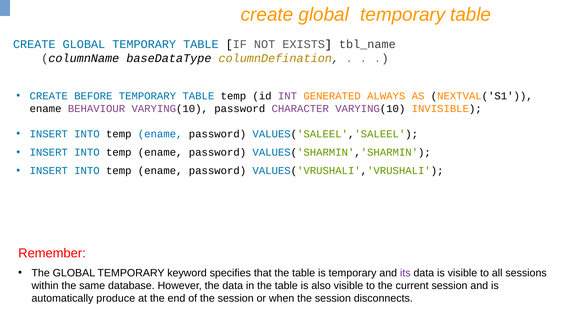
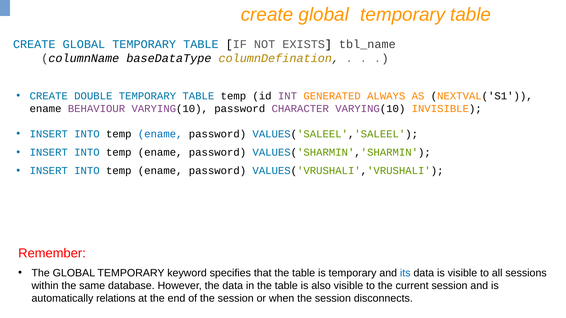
BEFORE: BEFORE -> DOUBLE (93, 96)
its colour: purple -> blue (405, 273)
produce: produce -> relations (116, 299)
